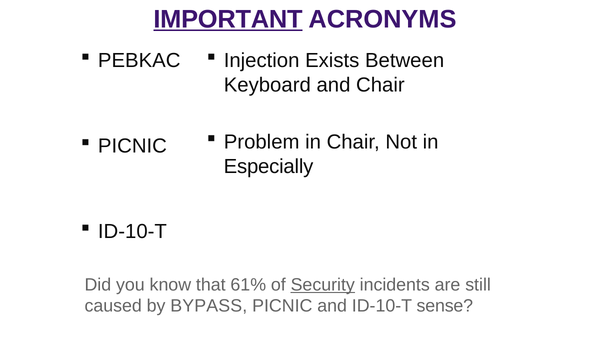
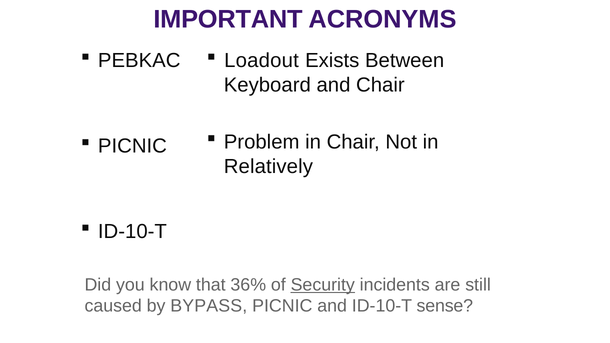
IMPORTANT underline: present -> none (228, 19)
Injection: Injection -> Loadout (262, 61)
Especially: Especially -> Relatively (268, 167)
61%: 61% -> 36% (248, 285)
